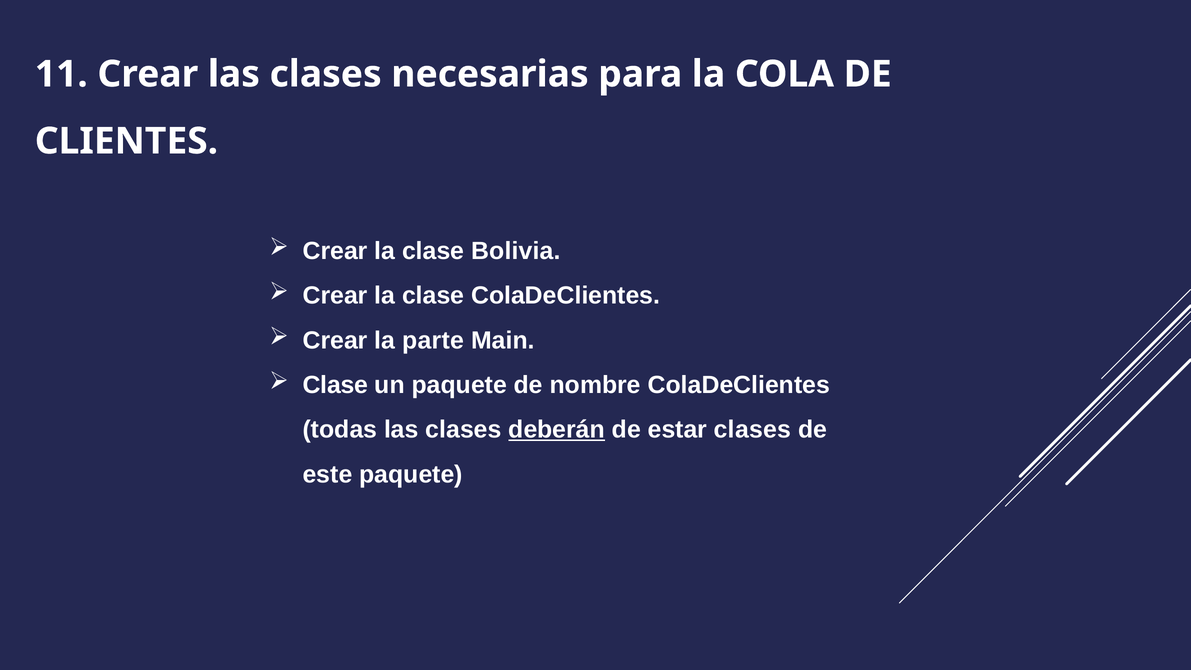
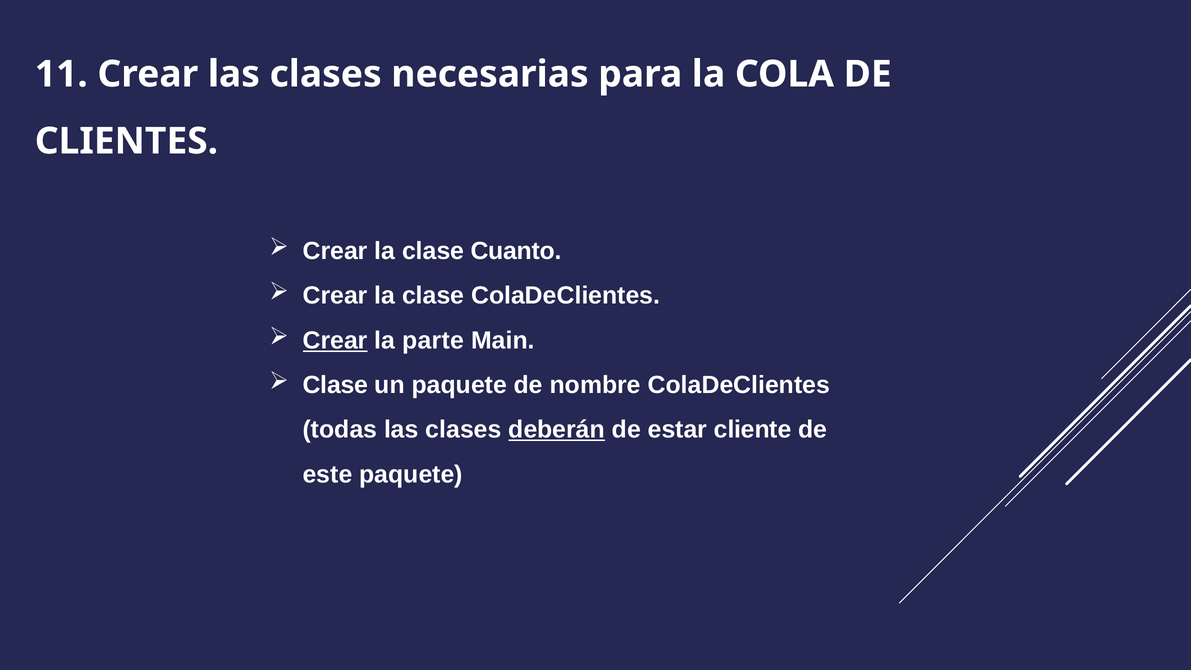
Bolivia: Bolivia -> Cuanto (516, 251)
Crear underline: none -> present (335, 340)
estar clases: clases -> cliente (753, 430)
